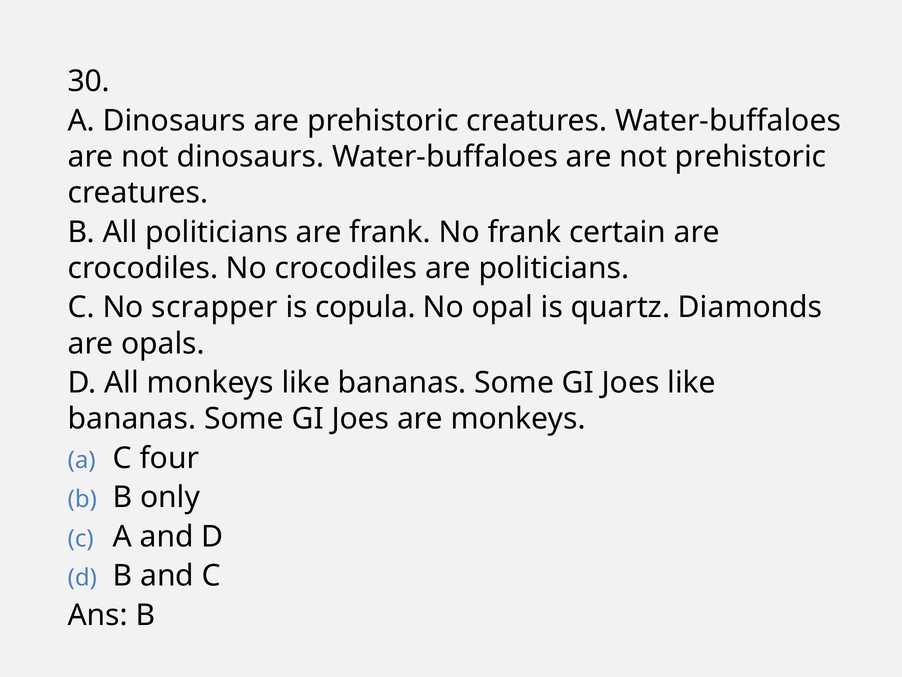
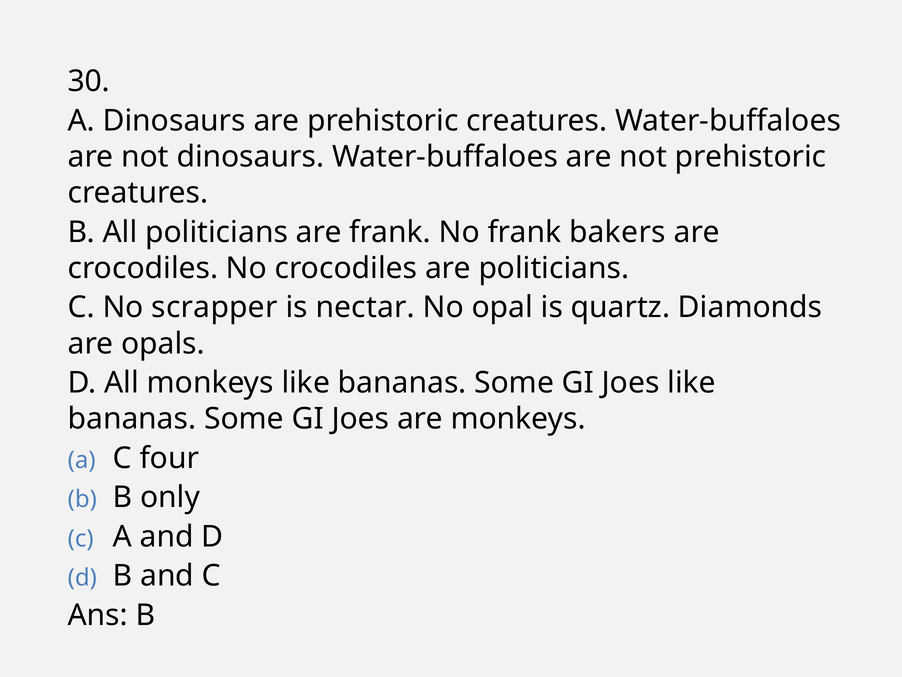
certain: certain -> bakers (617, 232)
copula: copula -> nectar (365, 307)
